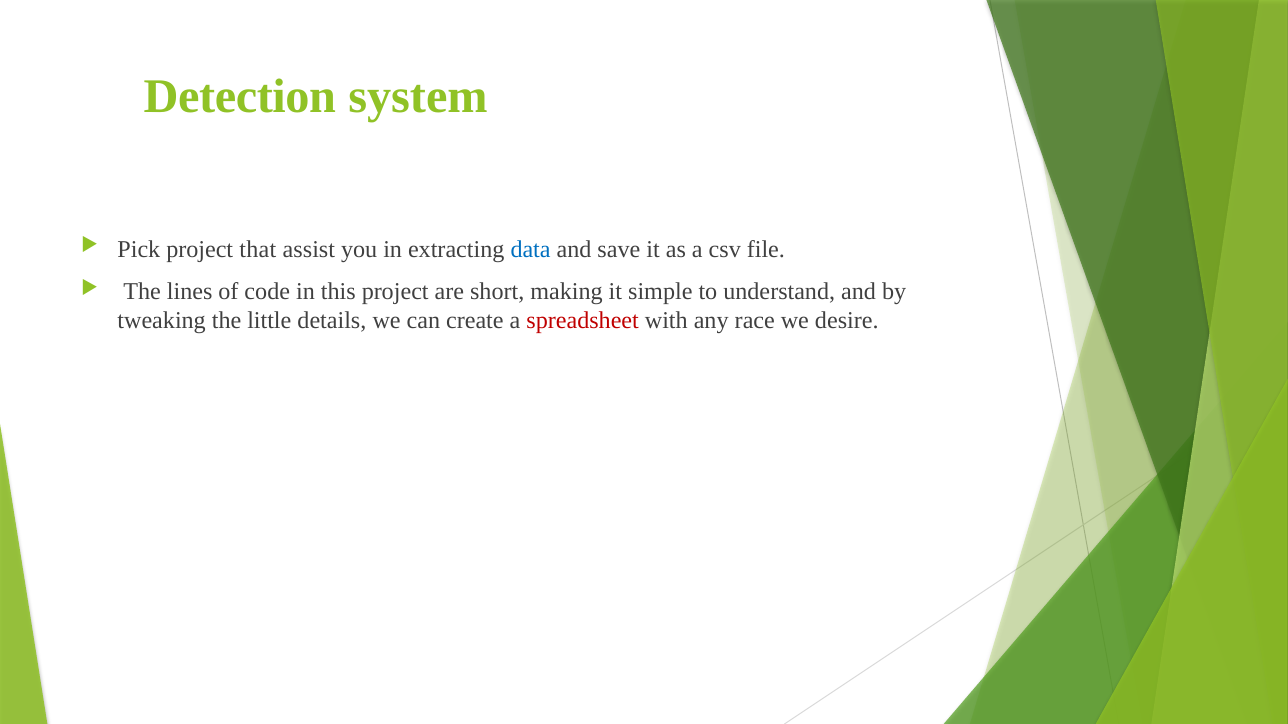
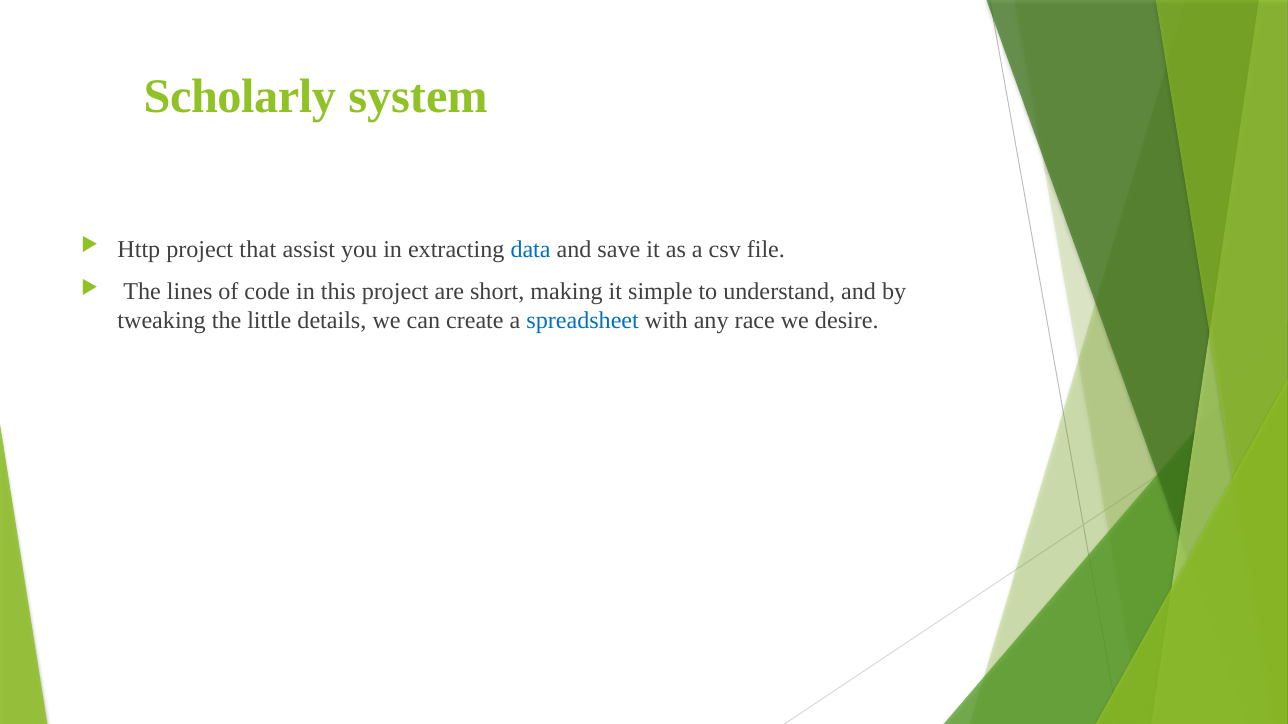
Detection: Detection -> Scholarly (240, 97)
Pick: Pick -> Http (139, 249)
spreadsheet colour: red -> blue (583, 321)
